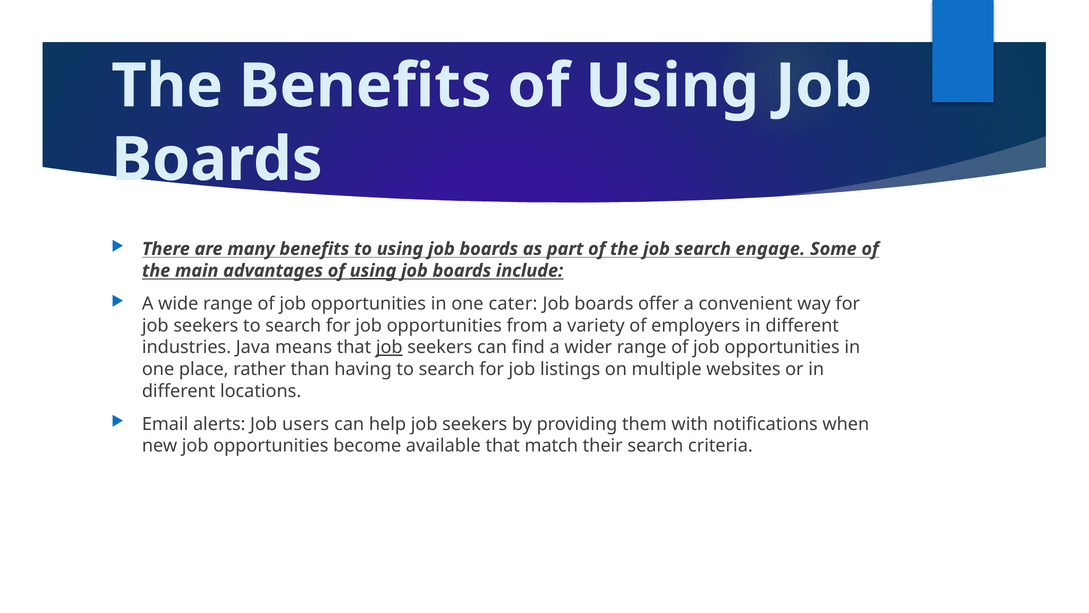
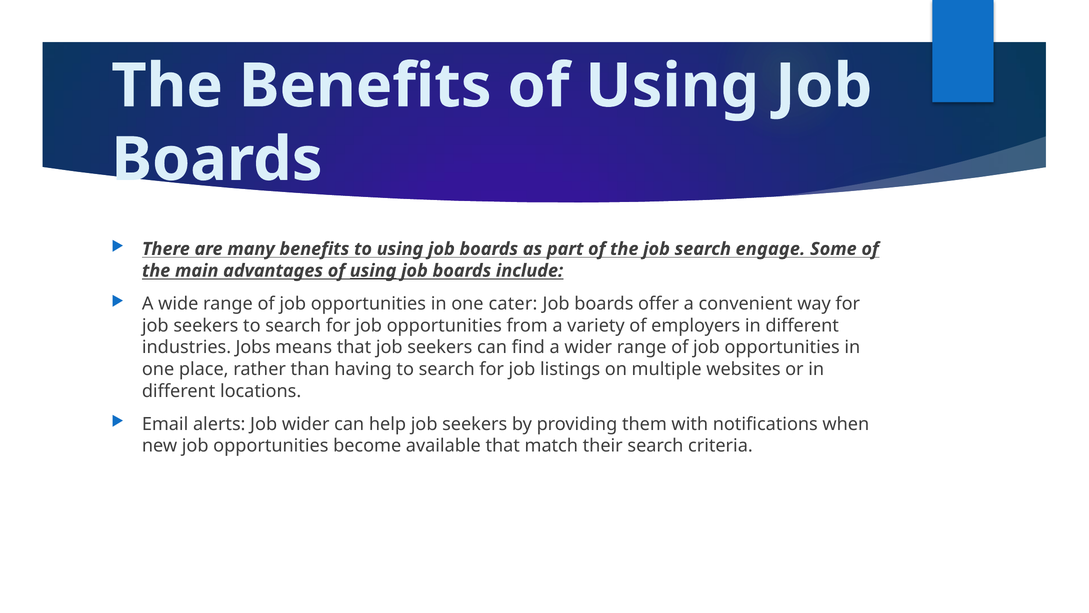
Java: Java -> Jobs (253, 347)
job underline: present -> none (389, 347)
Job users: users -> wider (306, 424)
